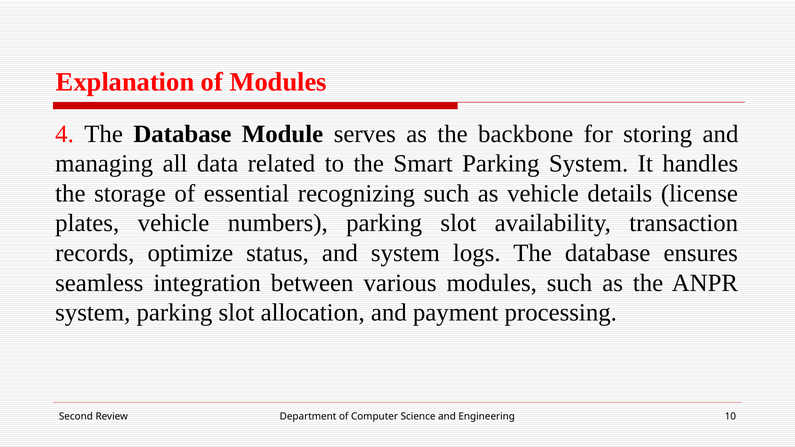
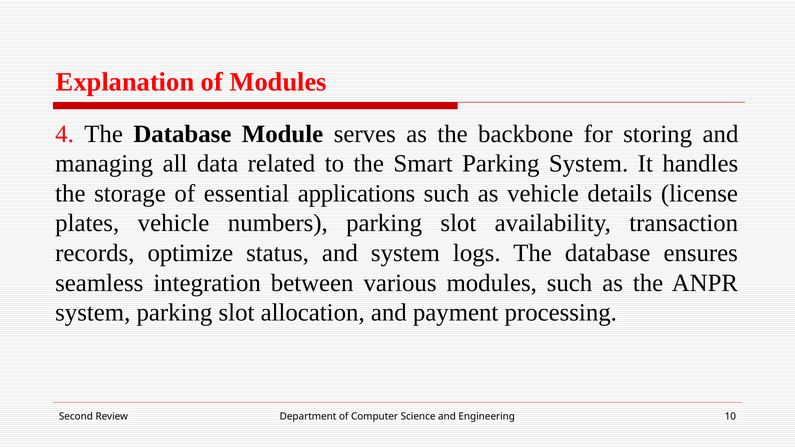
recognizing: recognizing -> applications (357, 194)
